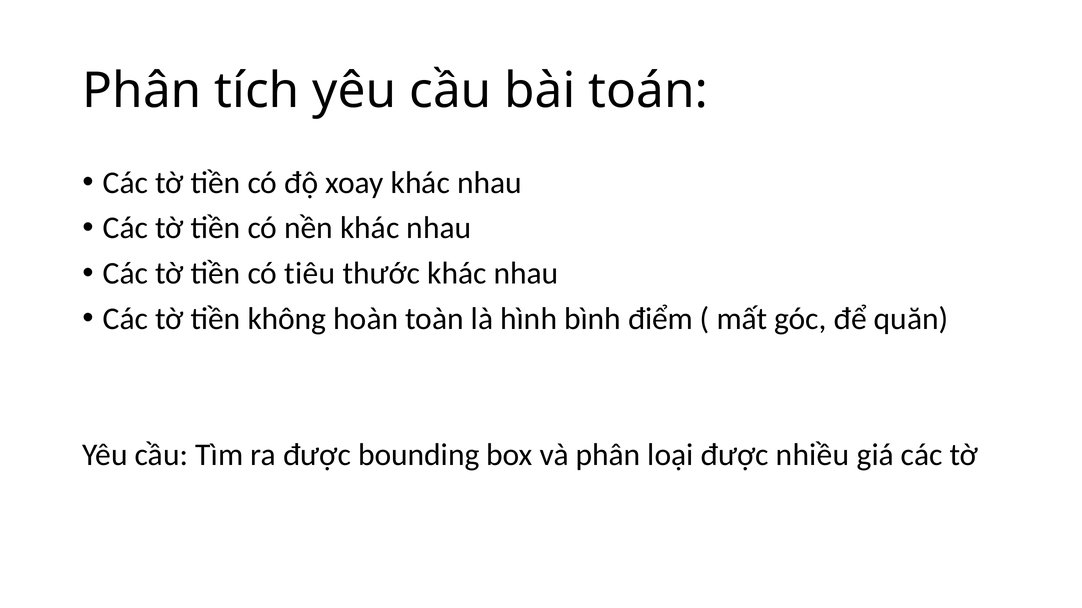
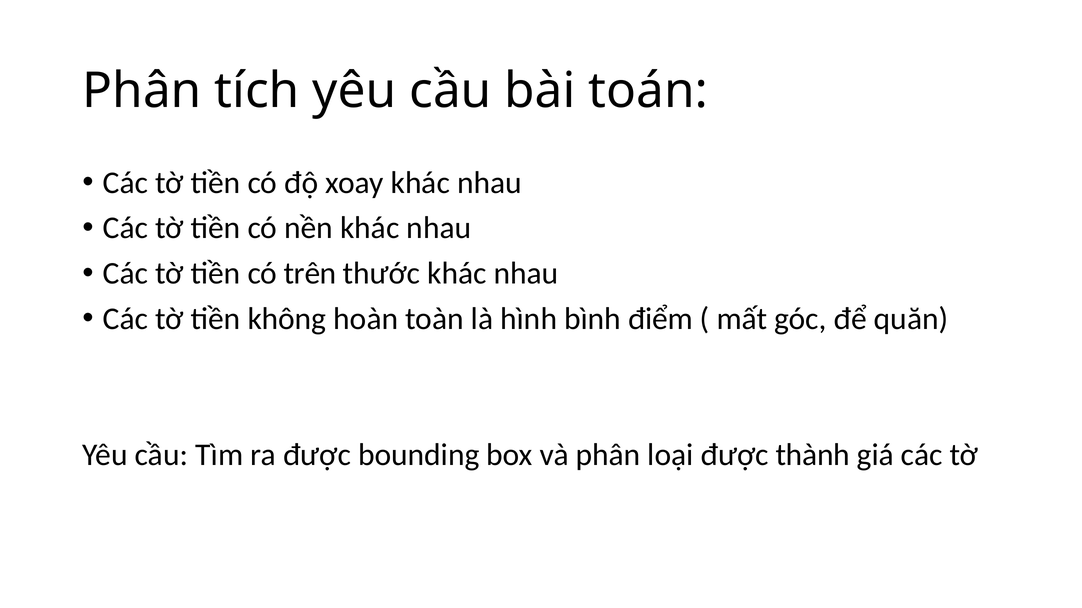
tiêu: tiêu -> trên (310, 274)
nhiều: nhiều -> thành (813, 455)
